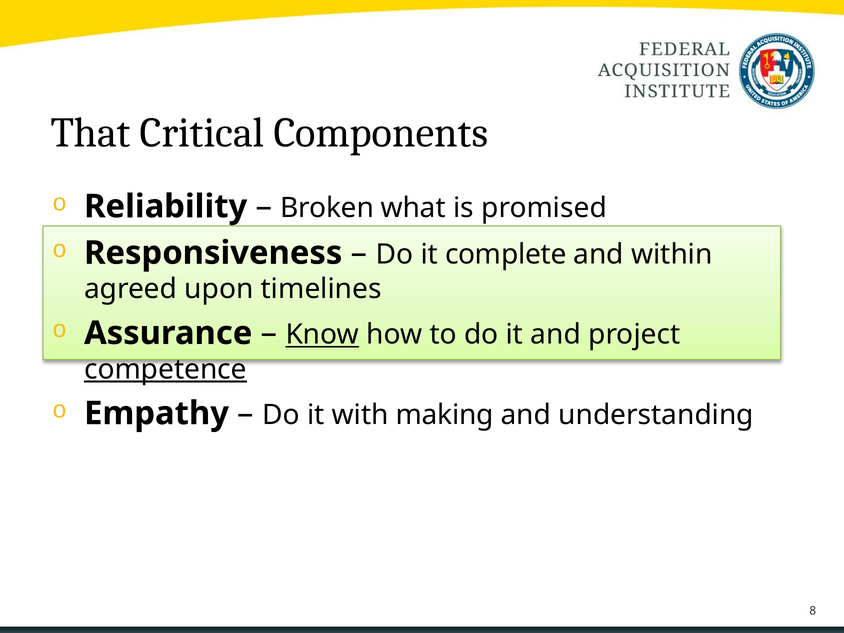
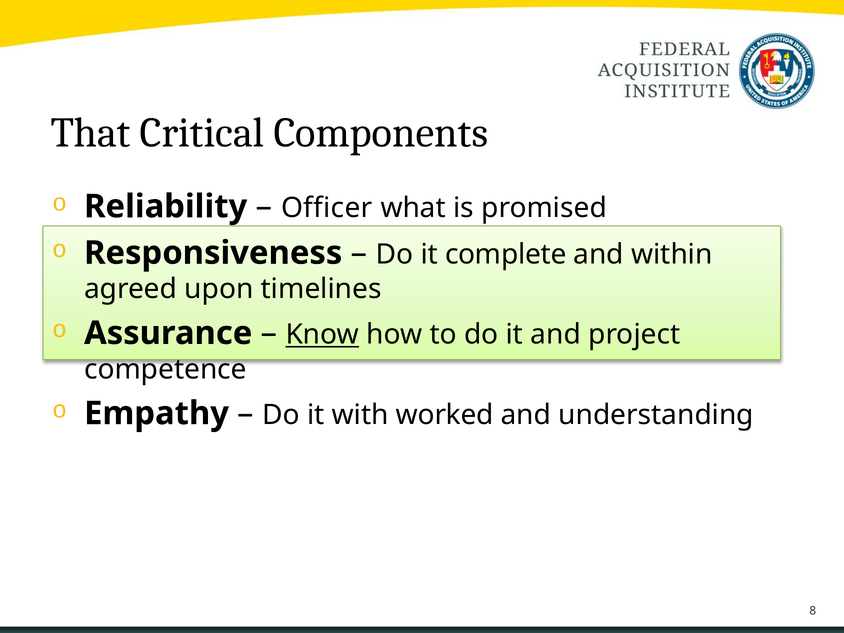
Broken: Broken -> Officer (327, 208)
competence underline: present -> none (165, 369)
making: making -> worked (445, 415)
